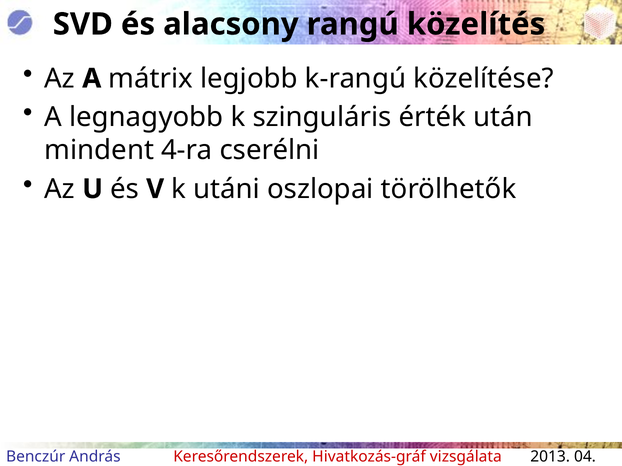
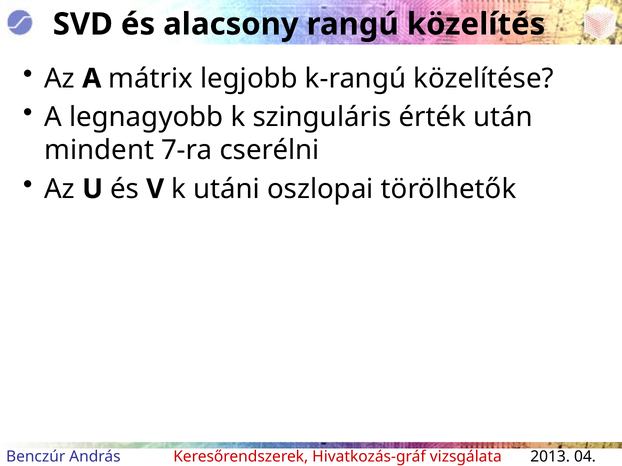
4-ra: 4-ra -> 7-ra (187, 150)
